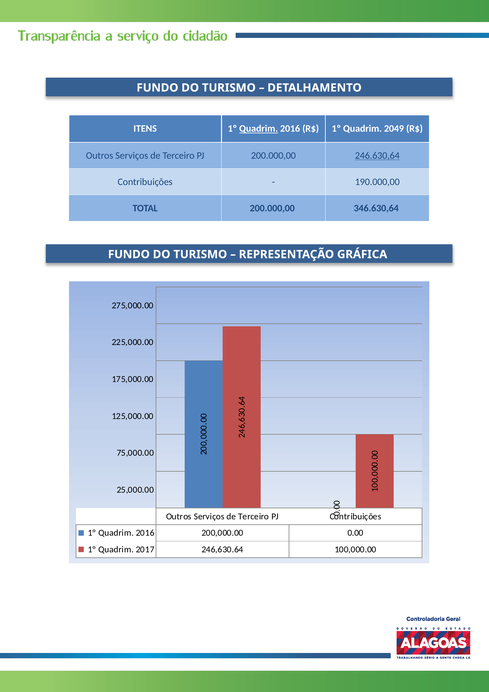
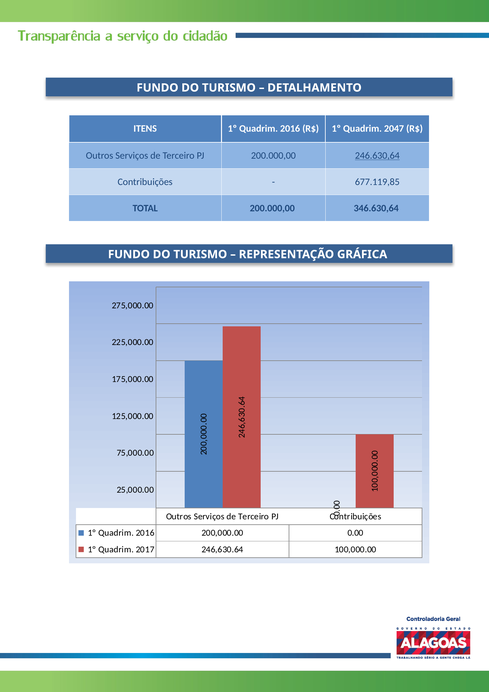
Quadrim underline: present -> none (259, 129)
2049: 2049 -> 2047 (394, 129)
190.000,00: 190.000,00 -> 677.119,85 (377, 182)
